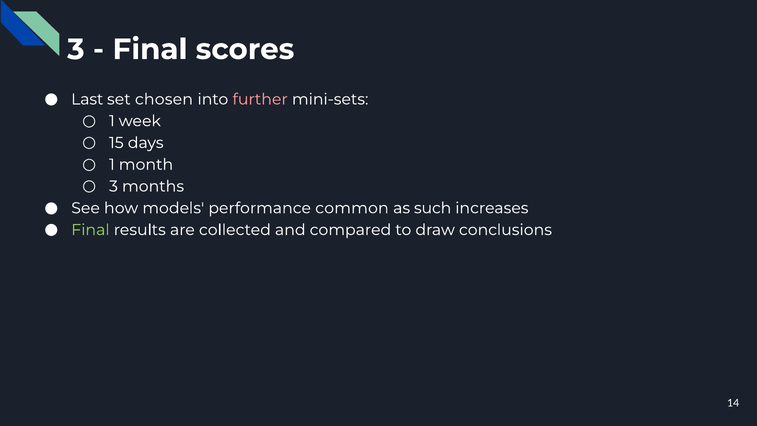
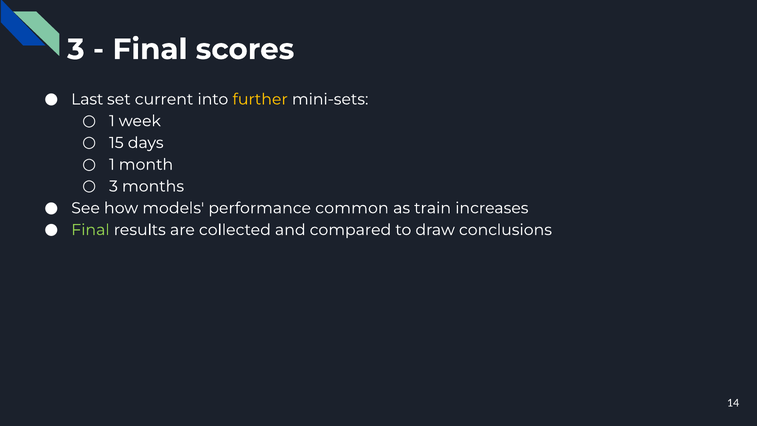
chosen: chosen -> current (164, 99)
further colour: pink -> yellow (260, 99)
such: such -> train (433, 208)
